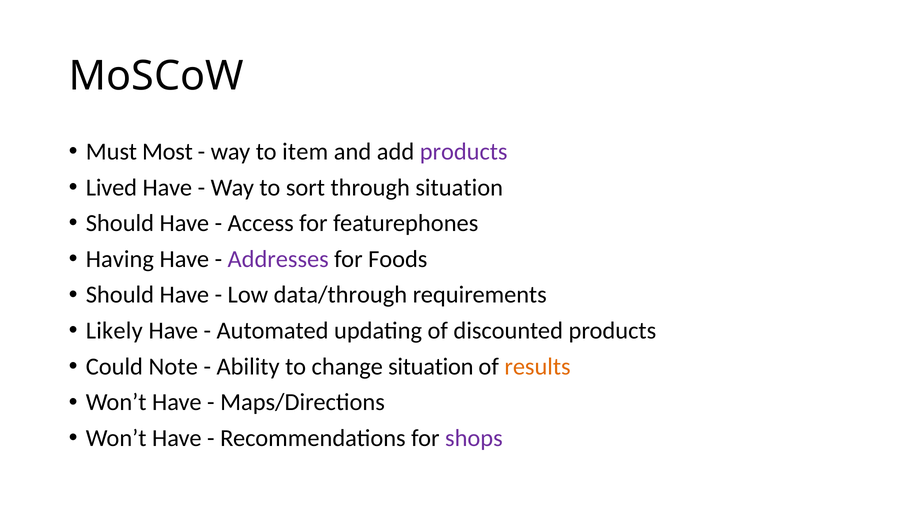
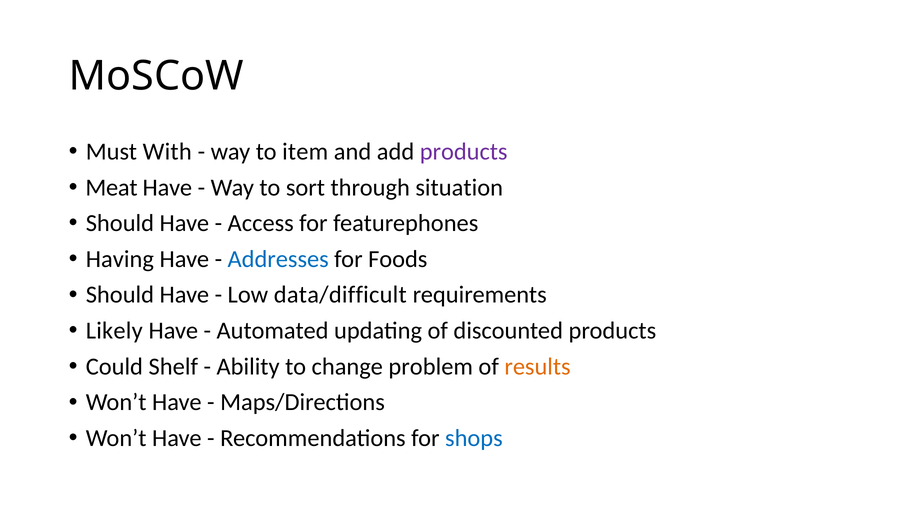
Most: Most -> With (167, 152)
Lived: Lived -> Meat (111, 187)
Addresses colour: purple -> blue (278, 259)
data/through: data/through -> data/difficult (340, 295)
Note: Note -> Shelf (173, 366)
change situation: situation -> problem (431, 366)
shops colour: purple -> blue (474, 438)
